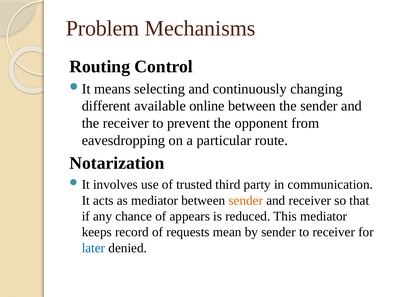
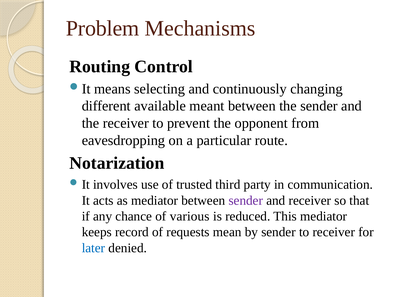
online: online -> meant (207, 106)
sender colour: orange -> purple (246, 200)
appears: appears -> various (190, 216)
